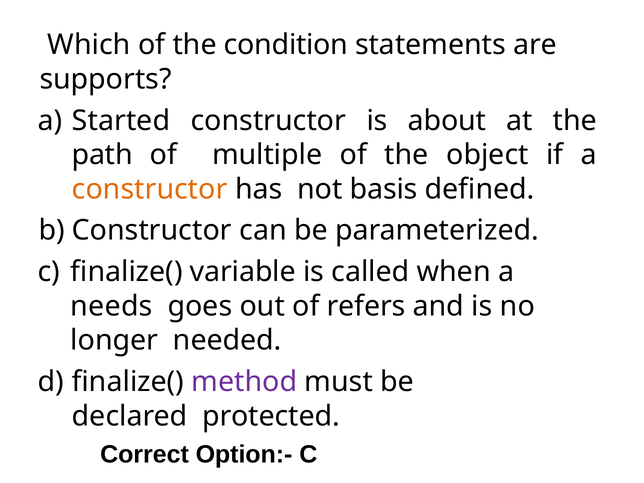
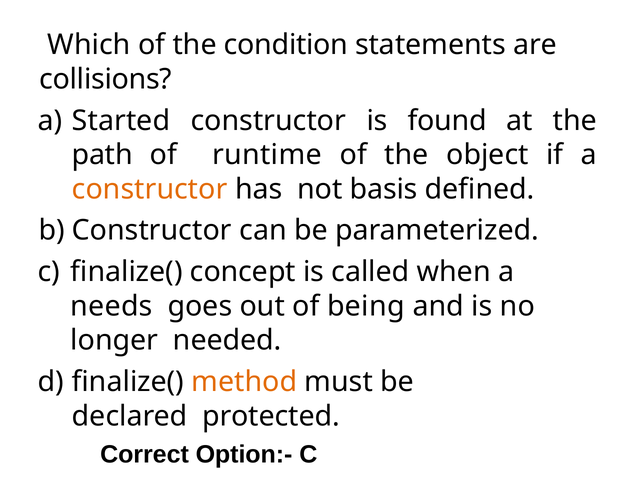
supports: supports -> collisions (106, 79)
about: about -> found (447, 121)
multiple: multiple -> runtime (267, 155)
variable: variable -> concept (243, 272)
refers: refers -> being (366, 306)
method colour: purple -> orange (244, 382)
